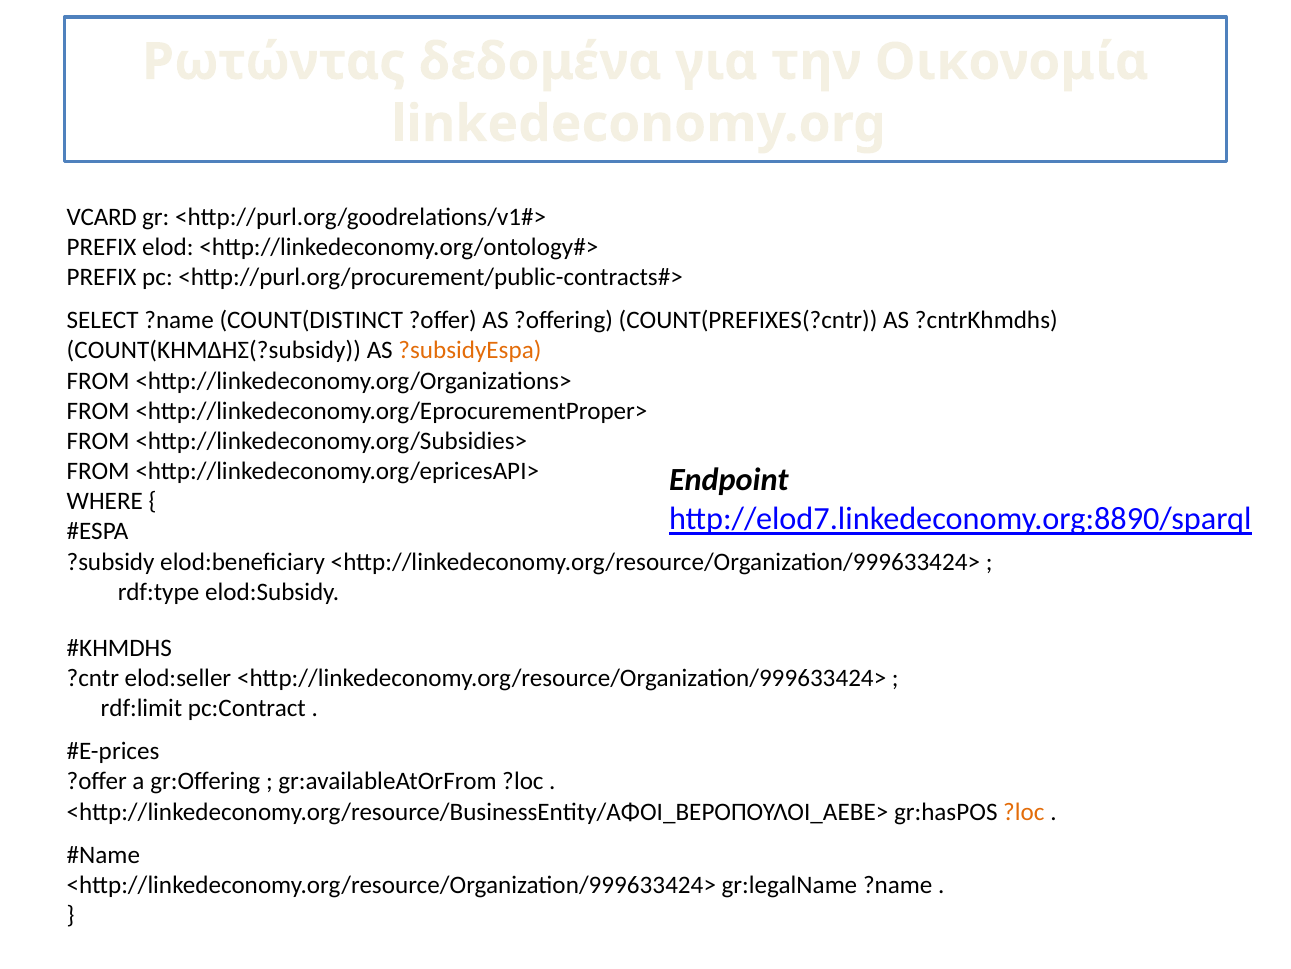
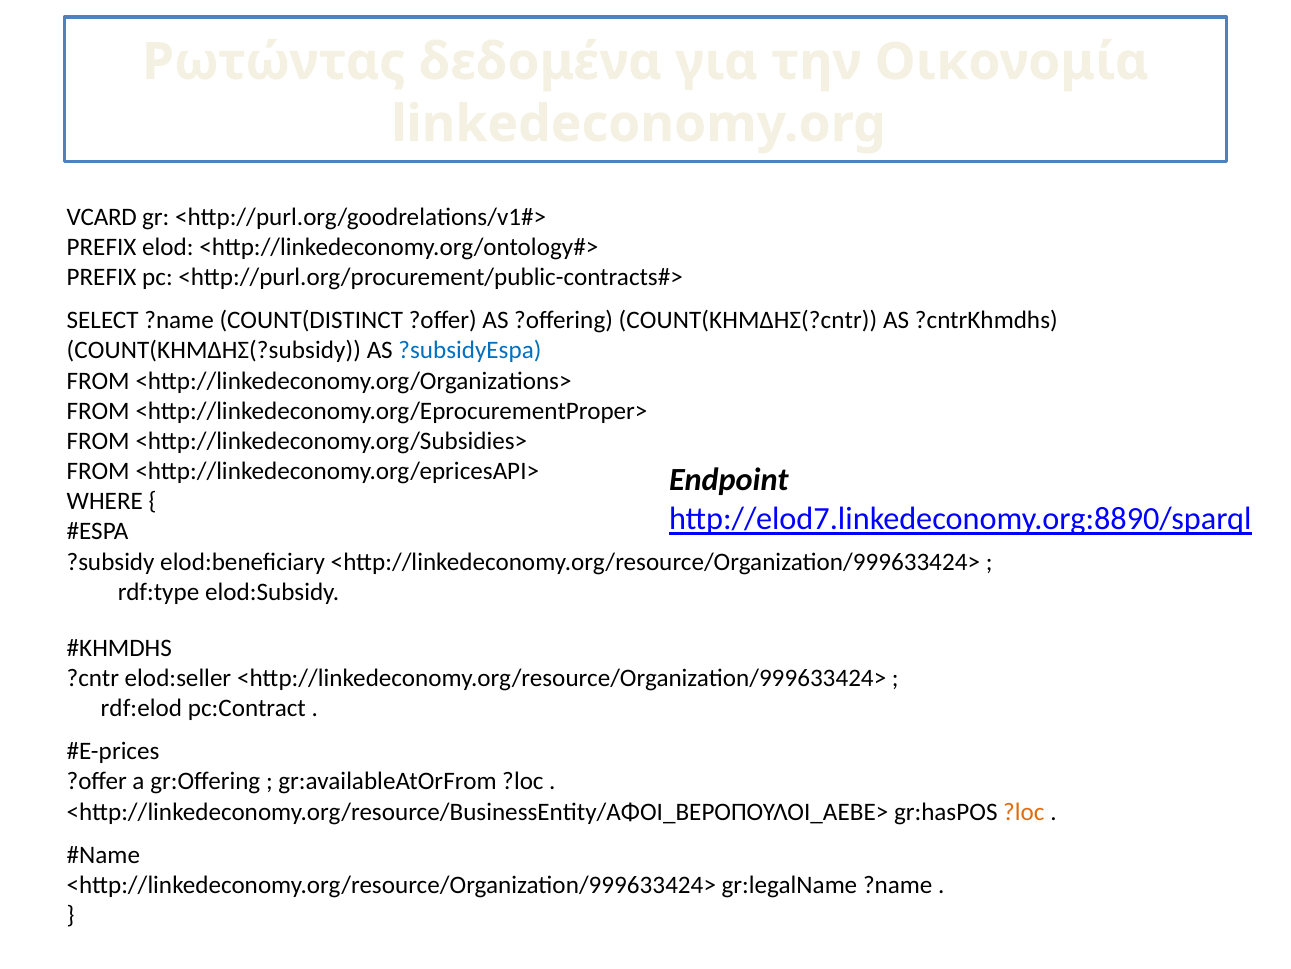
COUNT(PREFIXES(?cntr: COUNT(PREFIXES(?cntr -> COUNT(ΚΗΜΔΗΣ(?cntr (748, 320)
?subsidyEspa colour: orange -> blue (470, 350)
rdf:limit: rdf:limit -> rdf:elod (141, 708)
